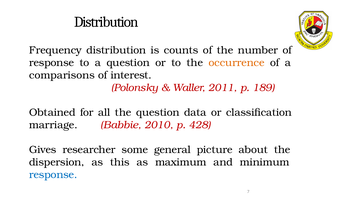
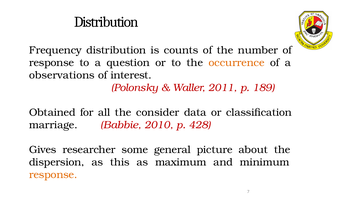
comparisons: comparisons -> observations (62, 75)
the question: question -> consider (158, 112)
response colour: blue -> orange (53, 175)
